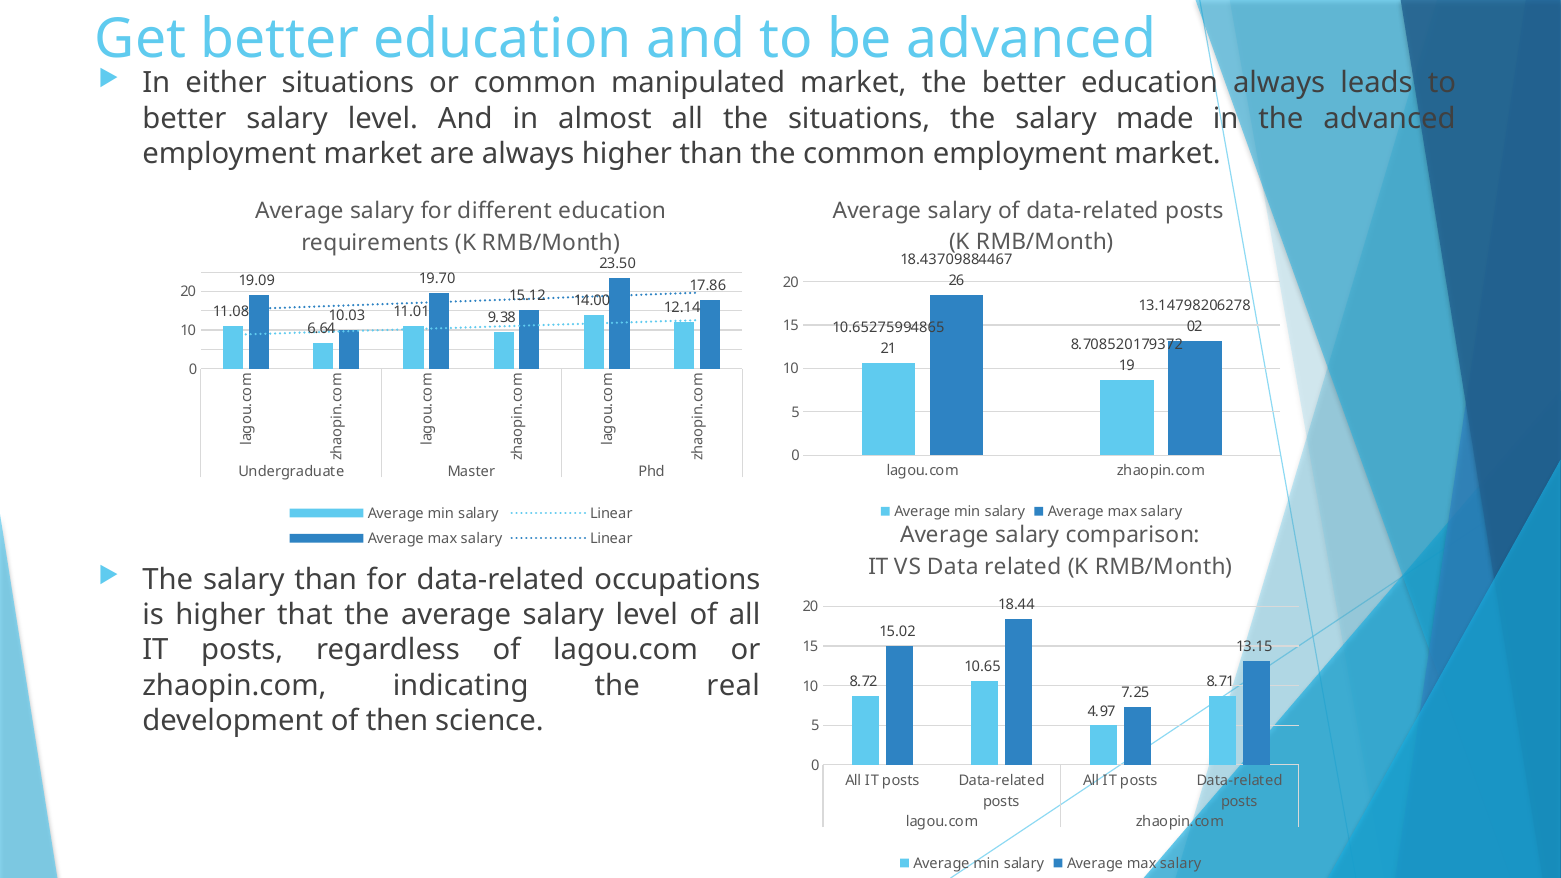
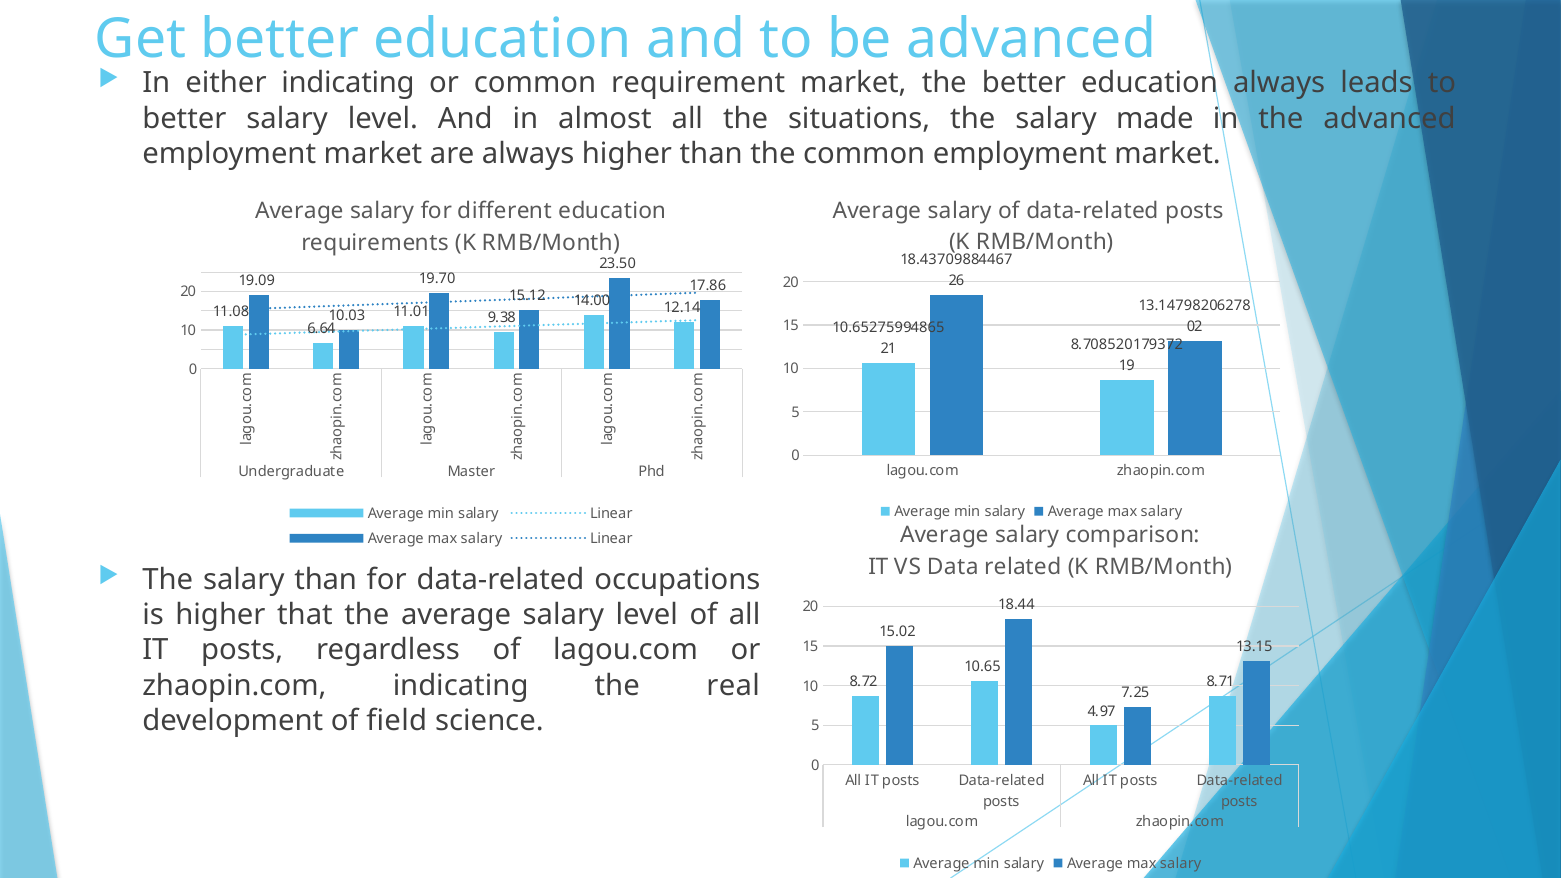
either situations: situations -> indicating (348, 83)
manipulated: manipulated -> requirement (698, 83)
then: then -> field (397, 721)
